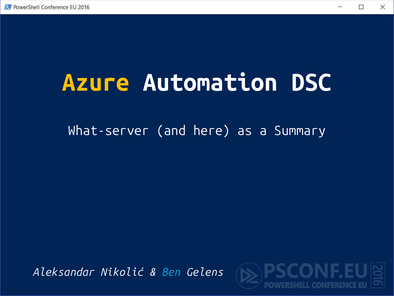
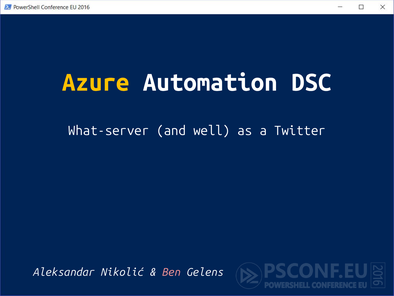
here: here -> well (212, 131)
Summary: Summary -> Twitter (300, 131)
Ben colour: light blue -> pink (171, 272)
